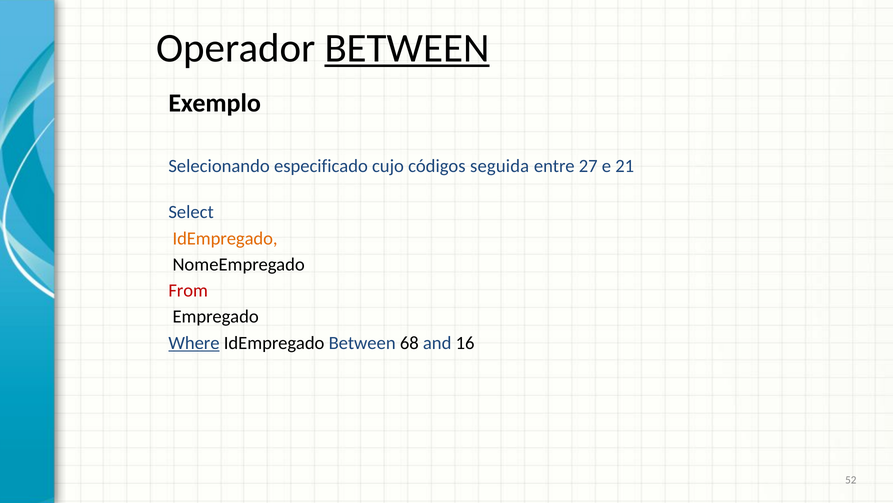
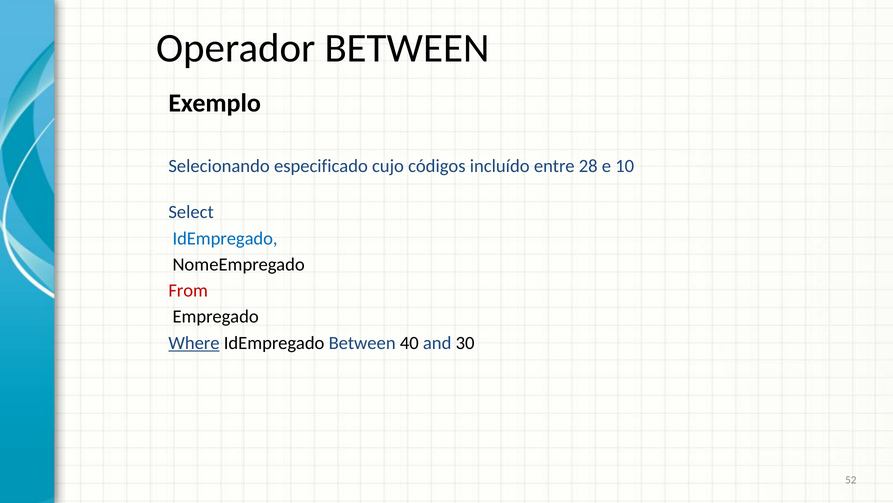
BETWEEN underline: present -> none (407, 48)
seguida: seguida -> incluído (500, 166)
27: 27 -> 28 (588, 166)
21: 21 -> 10 (625, 166)
IdEmpregado colour: orange -> blue (225, 238)
68: 68 -> 40 (409, 342)
16: 16 -> 30 (465, 342)
